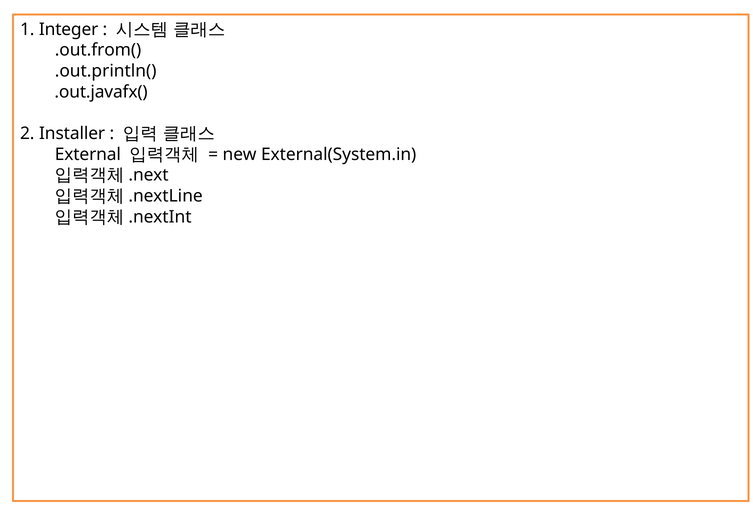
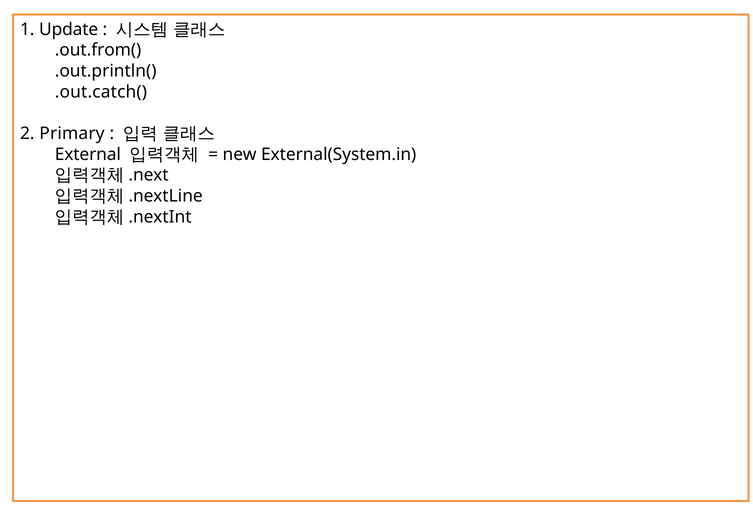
Integer: Integer -> Update (69, 29)
.out.javafx(: .out.javafx( -> .out.catch( (101, 92)
Installer: Installer -> Primary (72, 134)
